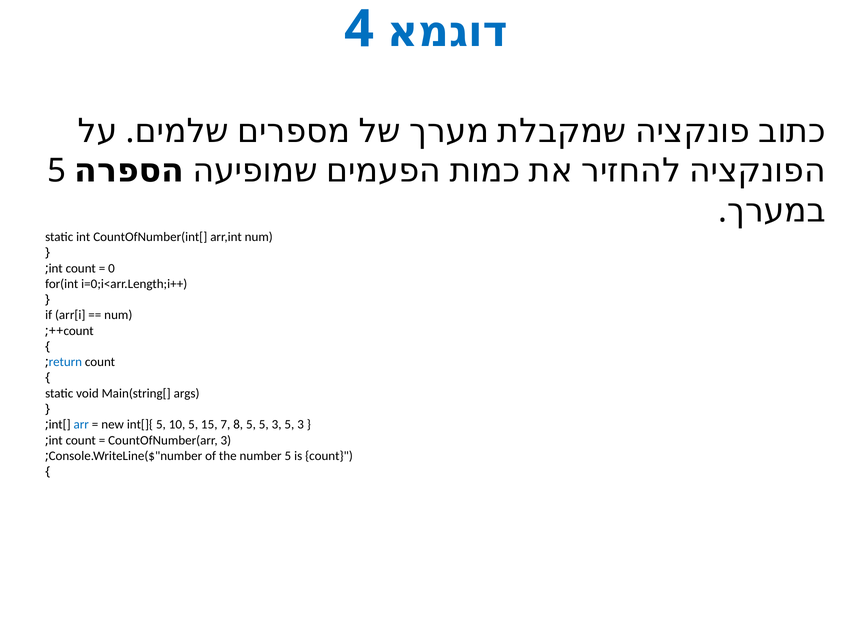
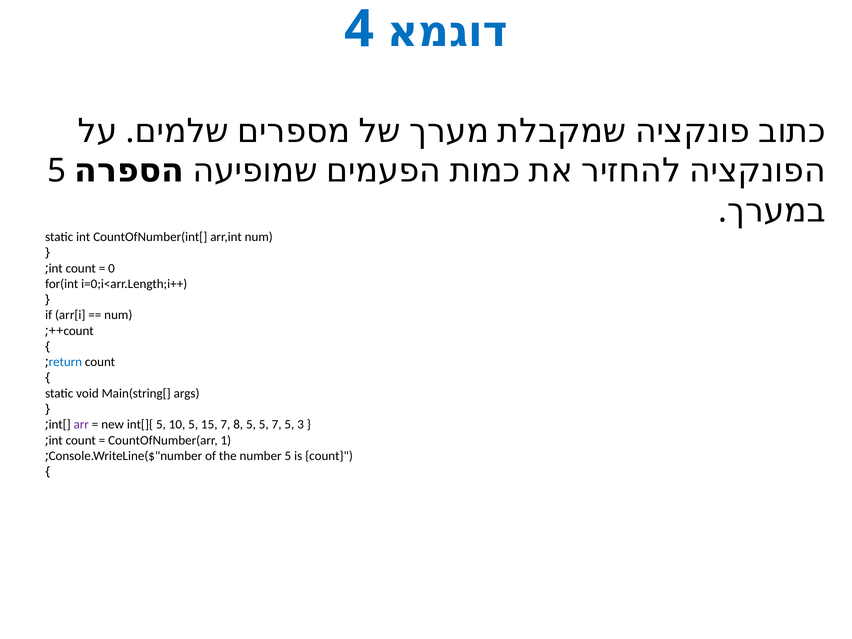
arr colour: blue -> purple (81, 425)
5 5 3: 3 -> 7 (277, 425)
CountOfNumber(arr 3: 3 -> 1 (226, 440)
